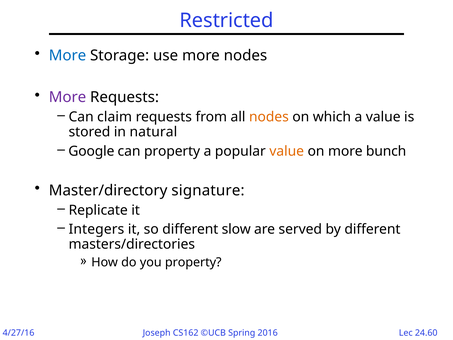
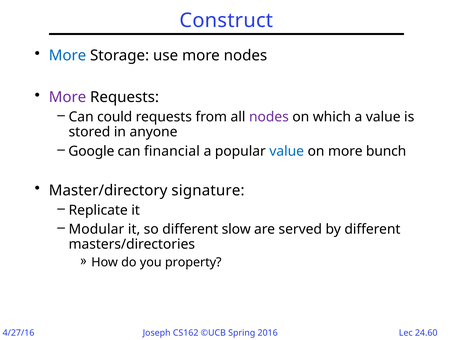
Restricted: Restricted -> Construct (226, 21)
claim: claim -> could (115, 117)
nodes colour: orange -> purple (269, 117)
natural: natural -> anyone (153, 132)
can property: property -> financial (172, 151)
value colour: orange -> blue (287, 151)
Integers: Integers -> Modular (96, 229)
